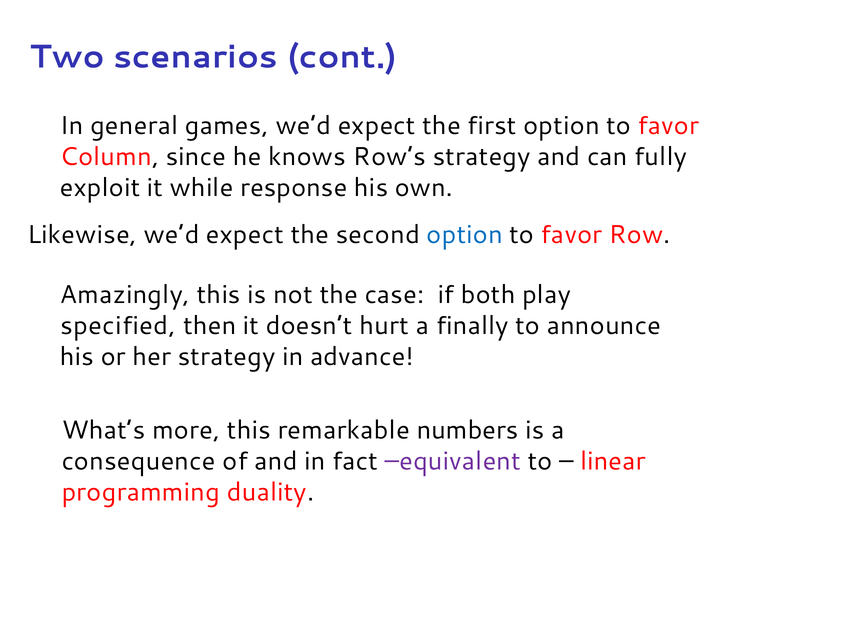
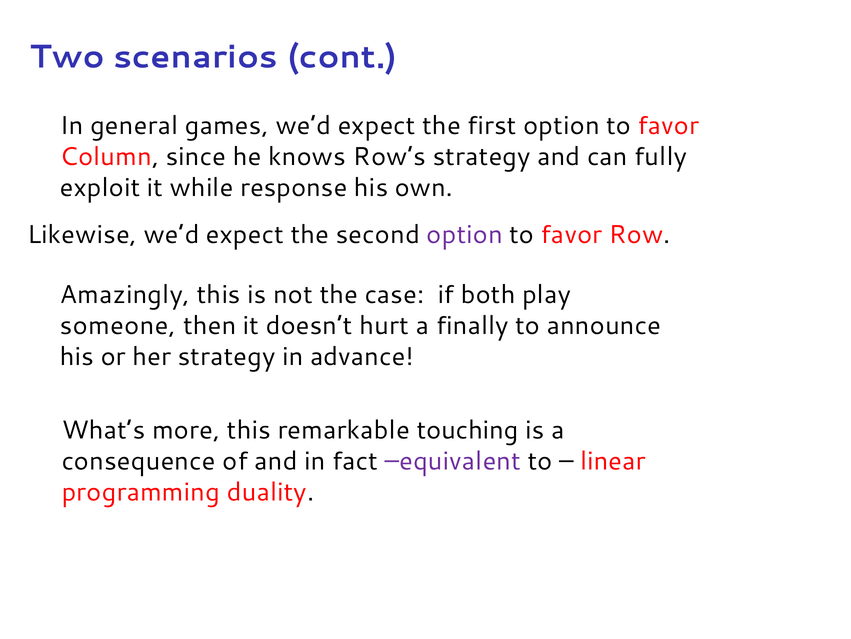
option colour: blue -> purple (465, 235)
speciﬁed: speciﬁed -> someone (118, 325)
numbers: numbers -> touching (468, 430)
